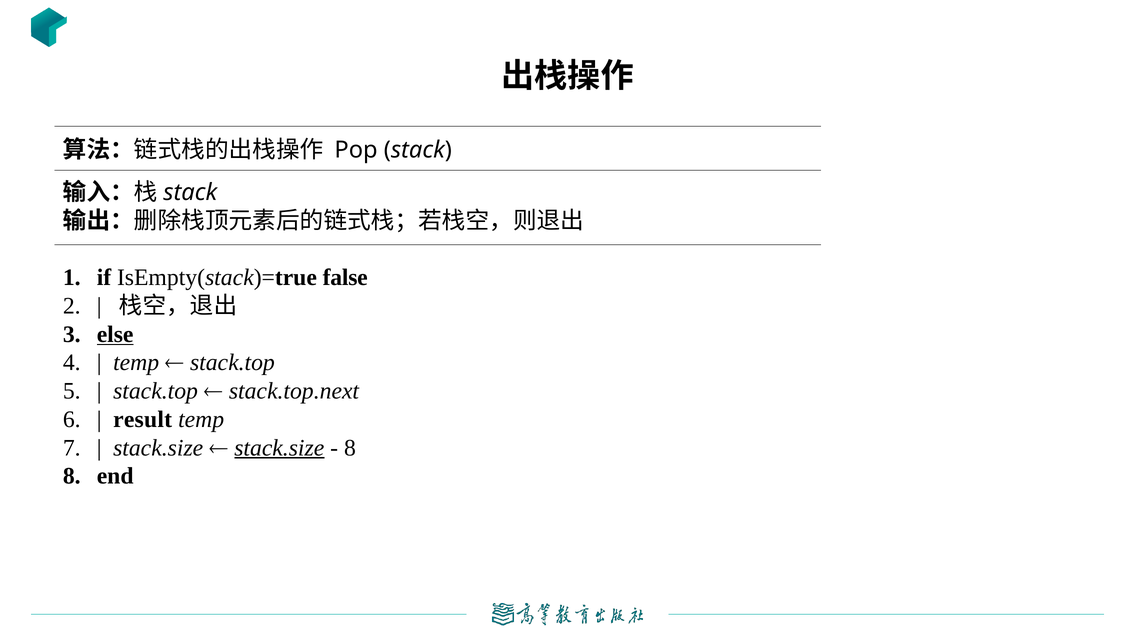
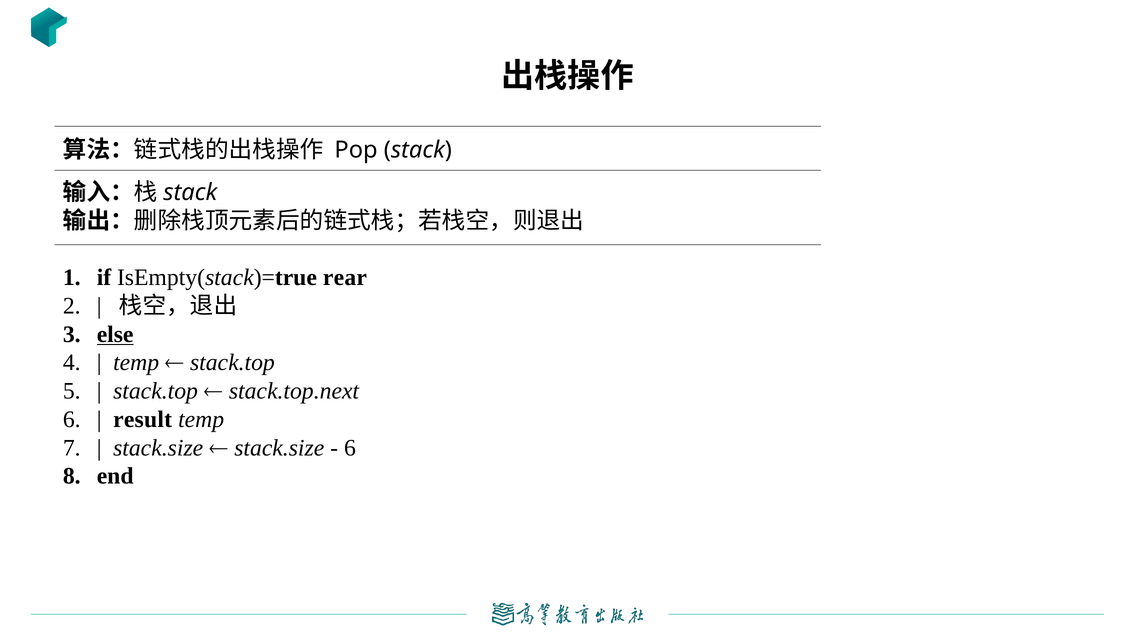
false: false -> rear (345, 278)
stack.size underline: present -> none (279, 448)
8: 8 -> 6 (350, 448)
